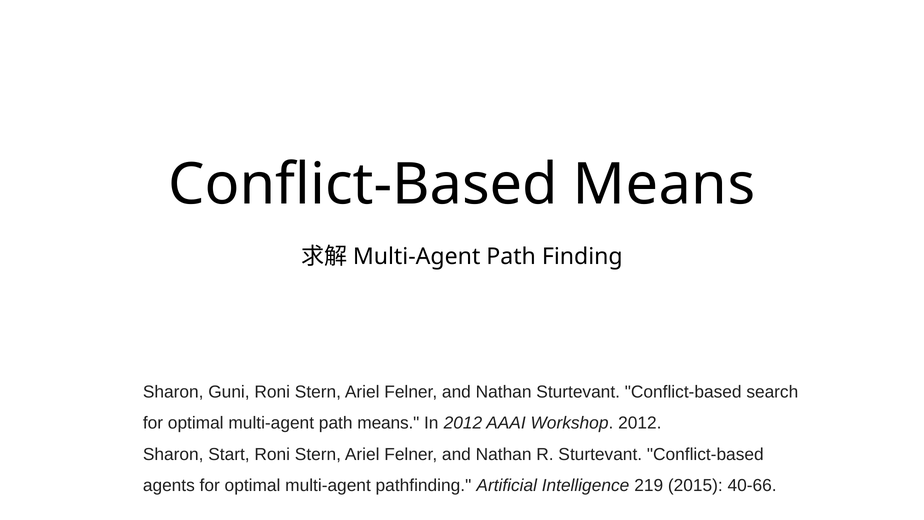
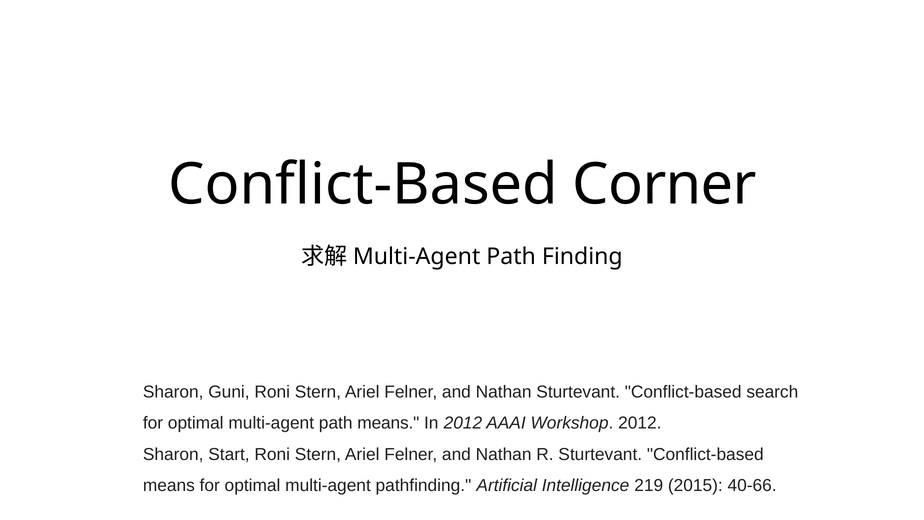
Conflict-Based Means: Means -> Corner (664, 185)
agents: agents -> means (169, 485)
